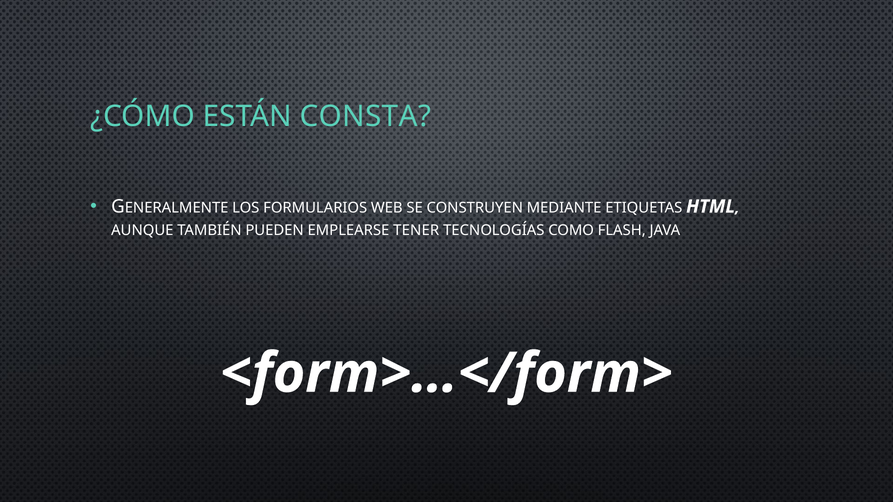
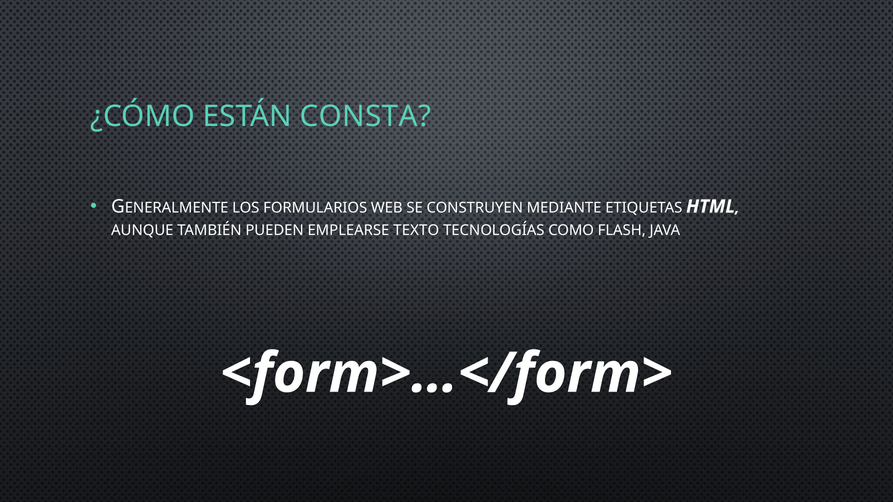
TENER: TENER -> TEXTO (416, 230)
